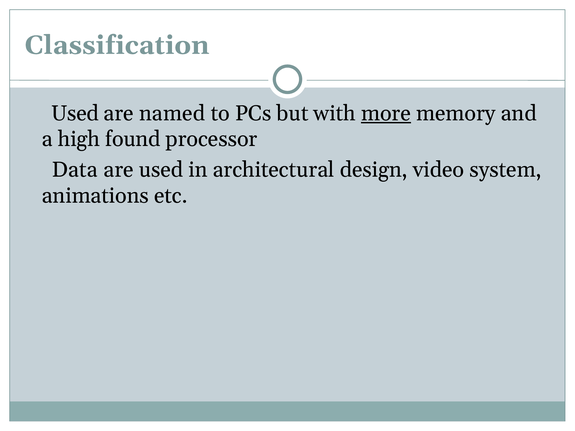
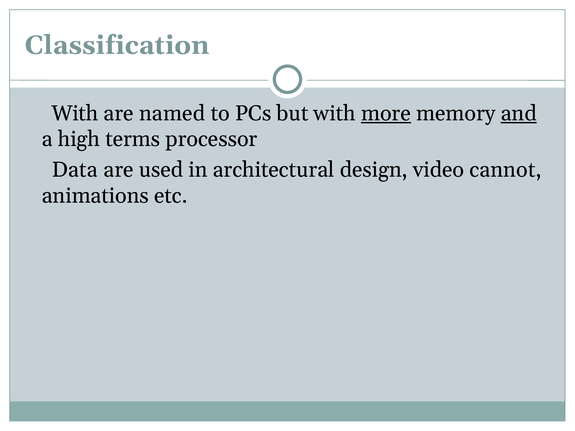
Used: Used -> With (75, 113)
and underline: none -> present (519, 113)
found: found -> terms (133, 139)
system: system -> cannot (505, 170)
